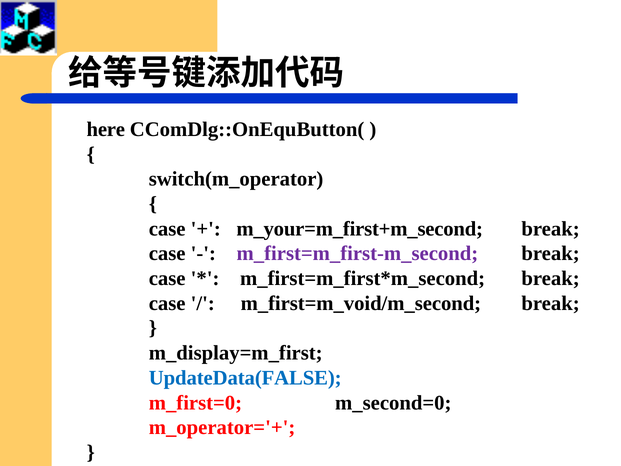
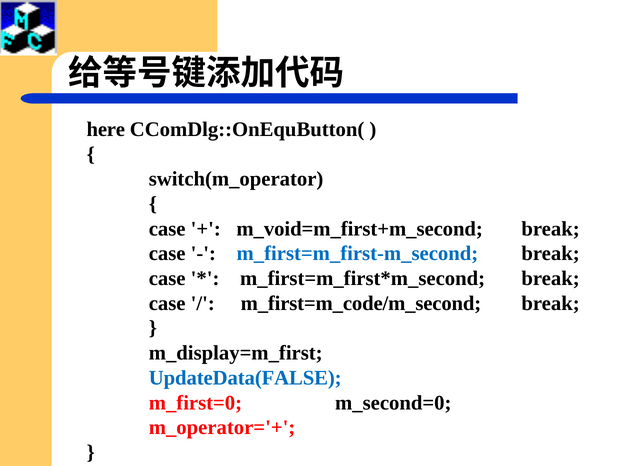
m_your=m_first+m_second: m_your=m_first+m_second -> m_void=m_first+m_second (360, 229)
m_first=m_first-m_second colour: purple -> blue (357, 253)
m_first=m_void/m_second: m_first=m_void/m_second -> m_first=m_code/m_second (361, 303)
